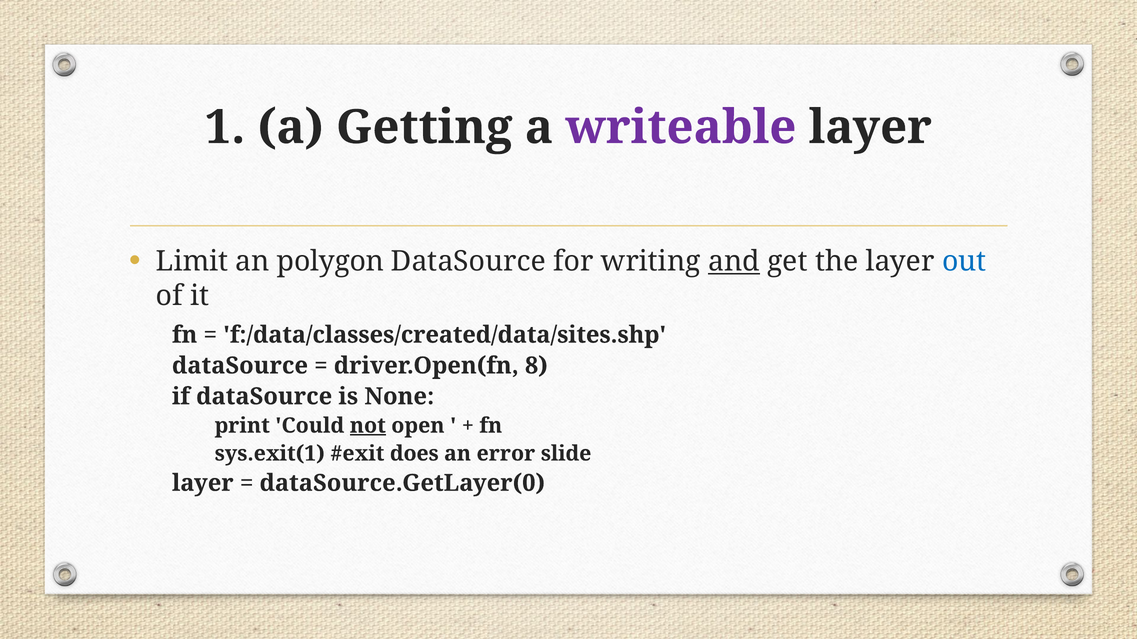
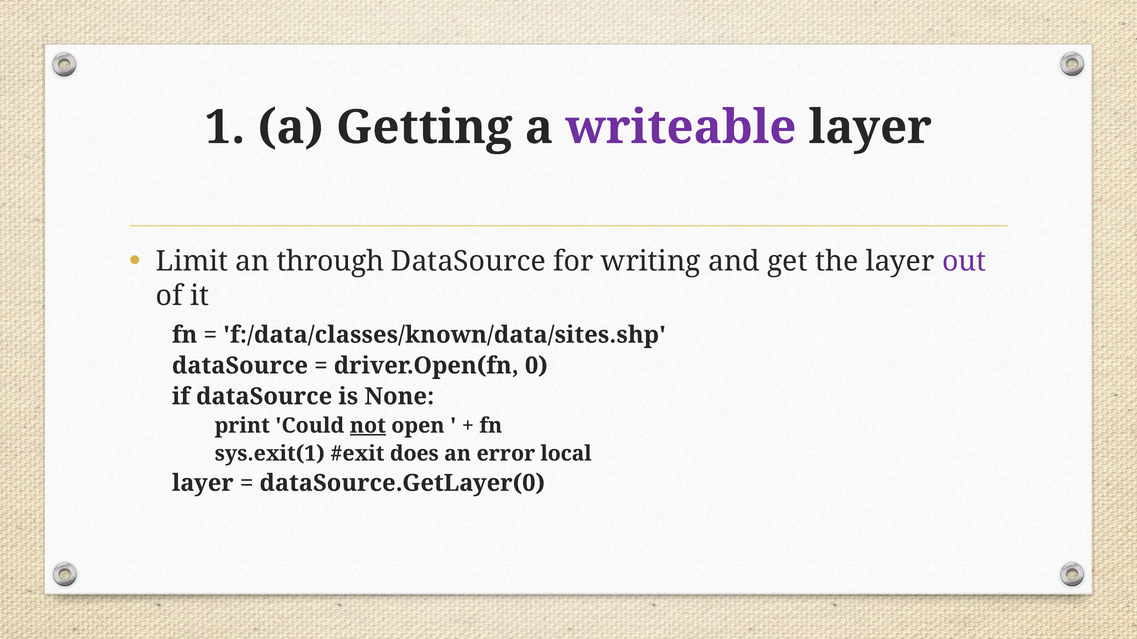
polygon: polygon -> through (330, 262)
and underline: present -> none (734, 262)
out colour: blue -> purple (964, 262)
f:/data/classes/created/data/sites.shp: f:/data/classes/created/data/sites.shp -> f:/data/classes/known/data/sites.shp (445, 335)
8: 8 -> 0 (536, 366)
slide: slide -> local (566, 454)
